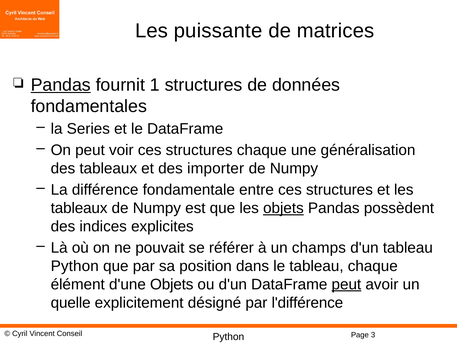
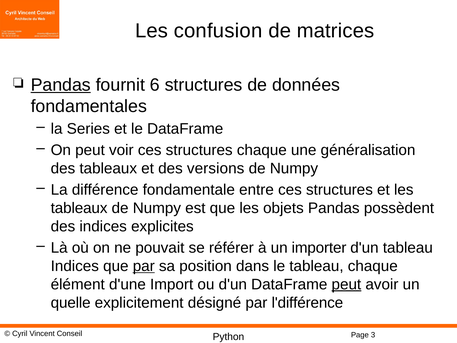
puissante: puissante -> confusion (218, 31)
1: 1 -> 6 (155, 85)
importer: importer -> versions (216, 168)
objets underline: present -> none (283, 208)
champs: champs -> importer (319, 248)
Python: Python -> Indices (75, 266)
par underline: none -> present (144, 266)
d'une Objets: Objets -> Import (172, 284)
